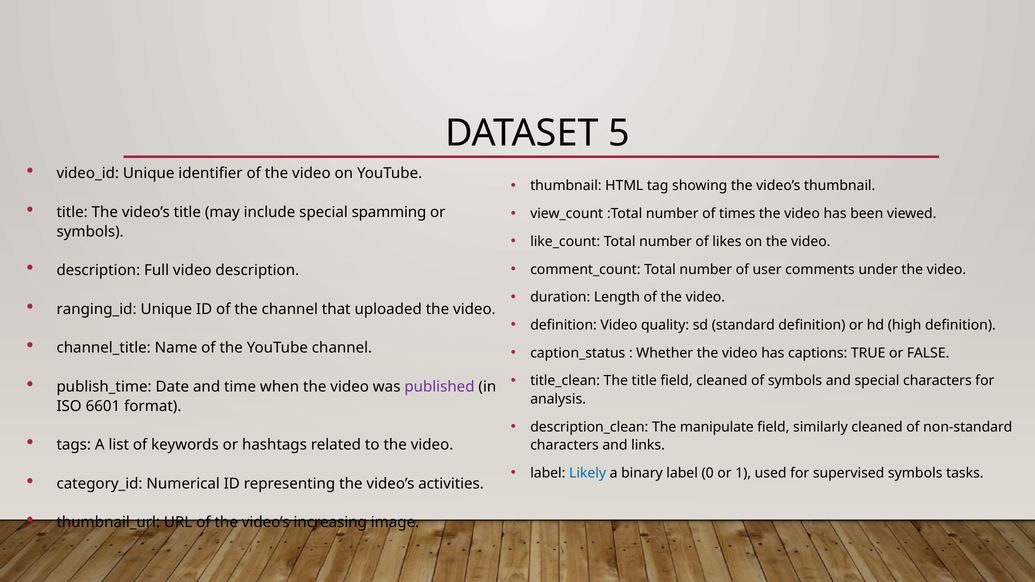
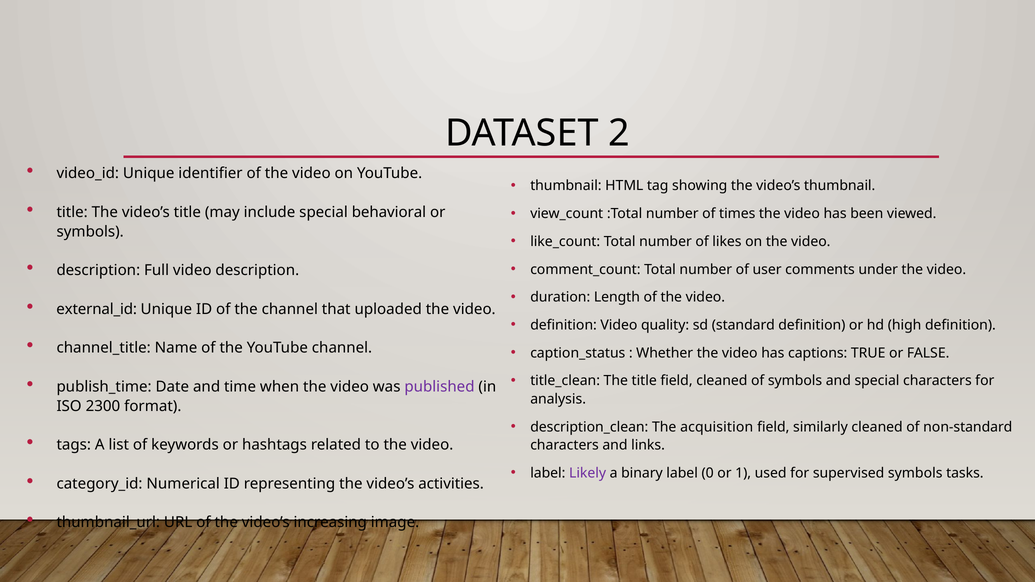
5: 5 -> 2 (619, 133)
spamming: spamming -> behavioral (389, 212)
ranging_id: ranging_id -> external_id (97, 309)
6601: 6601 -> 2300 (103, 406)
manipulate: manipulate -> acquisition (717, 427)
Likely colour: blue -> purple (588, 473)
